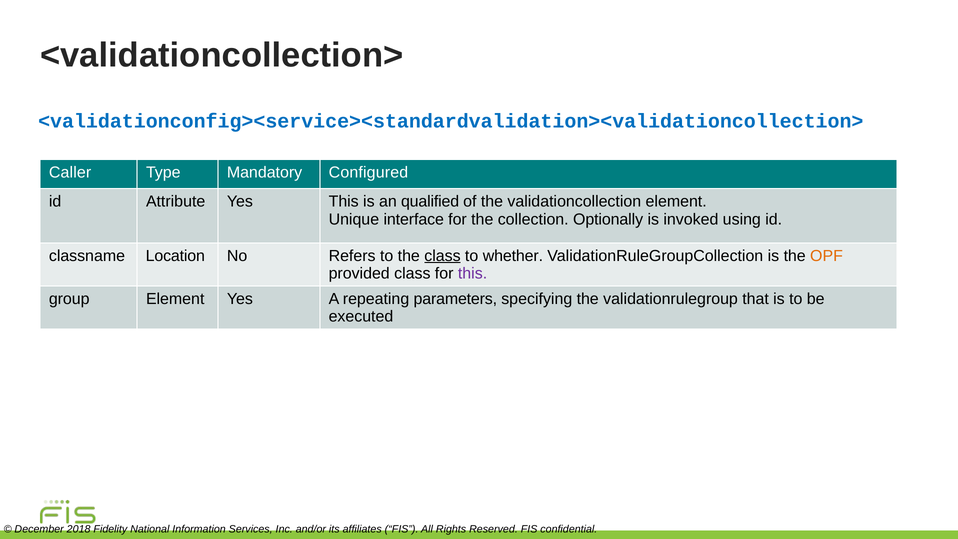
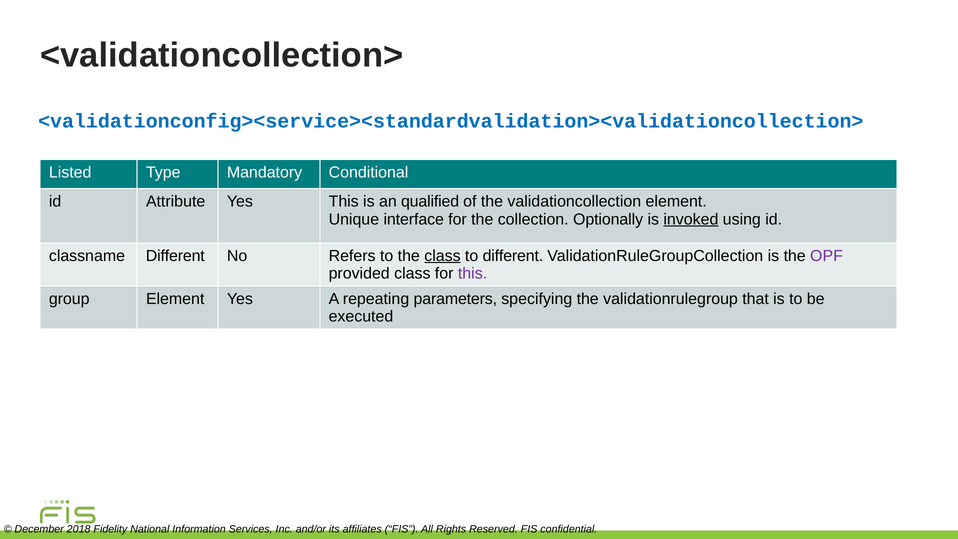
Caller: Caller -> Listed (70, 172)
Configured: Configured -> Conditional (369, 172)
invoked underline: none -> present (691, 219)
classname Location: Location -> Different (175, 256)
to whether: whether -> different (513, 256)
OPF colour: orange -> purple (826, 256)
